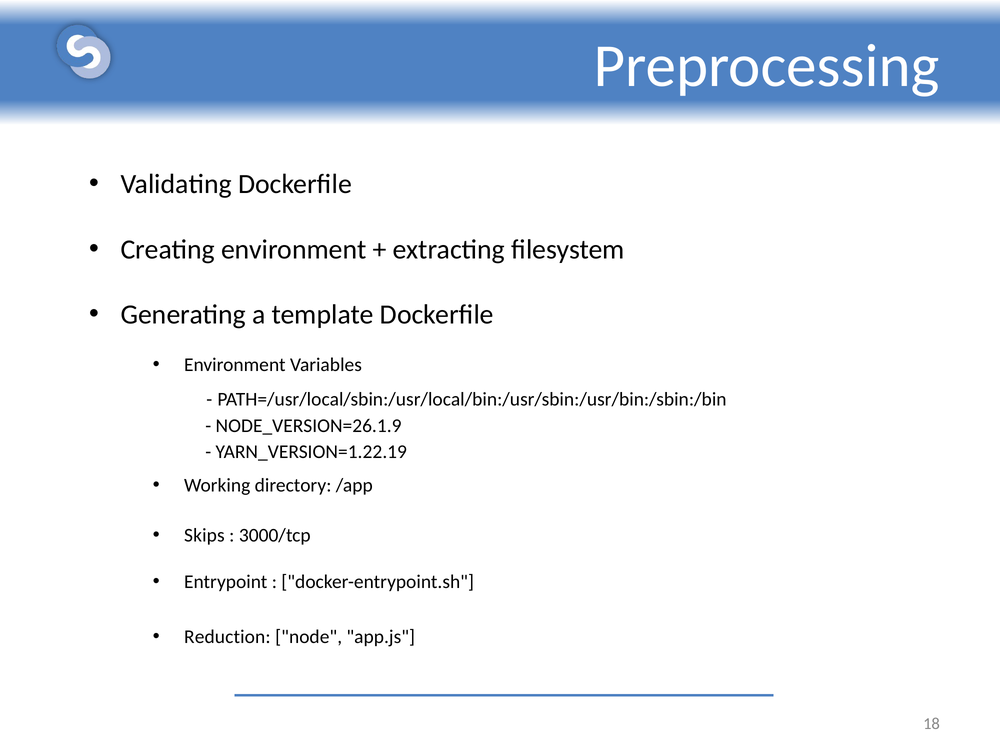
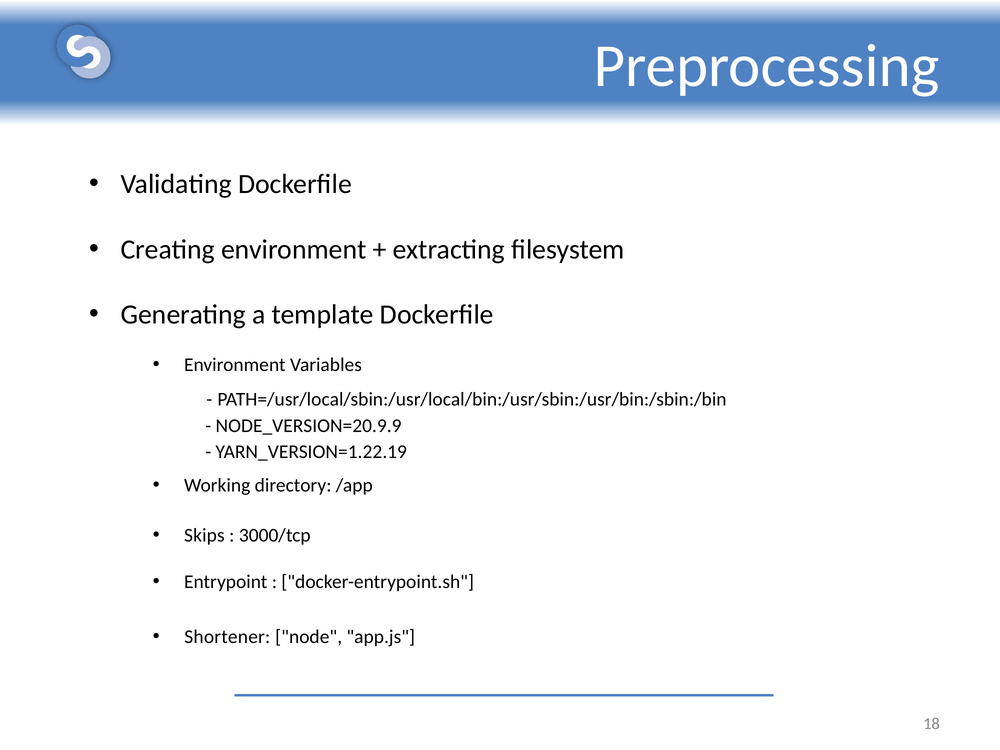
NODE_VERSION=26.1.9: NODE_VERSION=26.1.9 -> NODE_VERSION=20.9.9 (309, 426)
Reduction: Reduction -> Shortener (227, 637)
